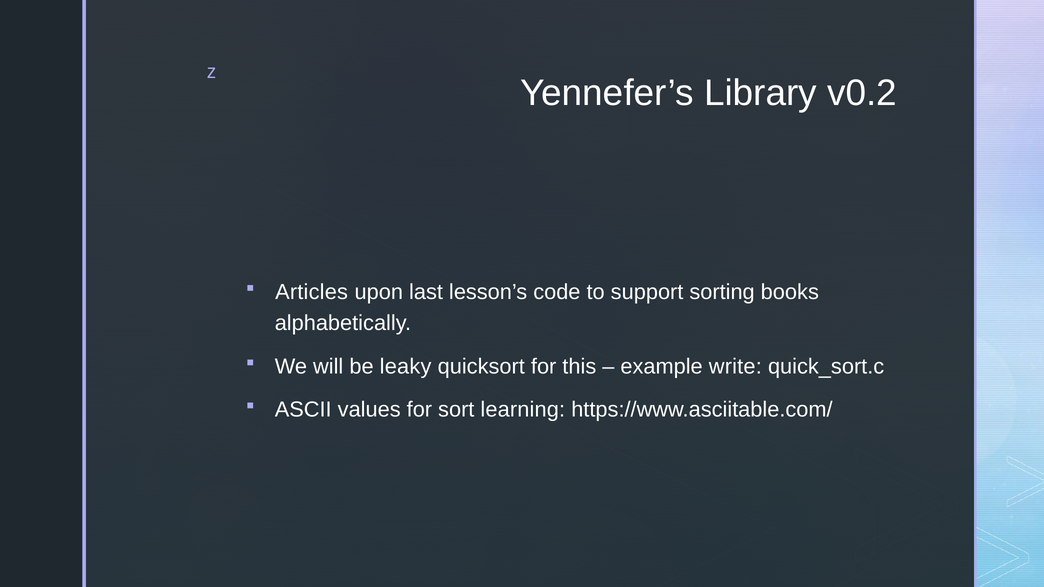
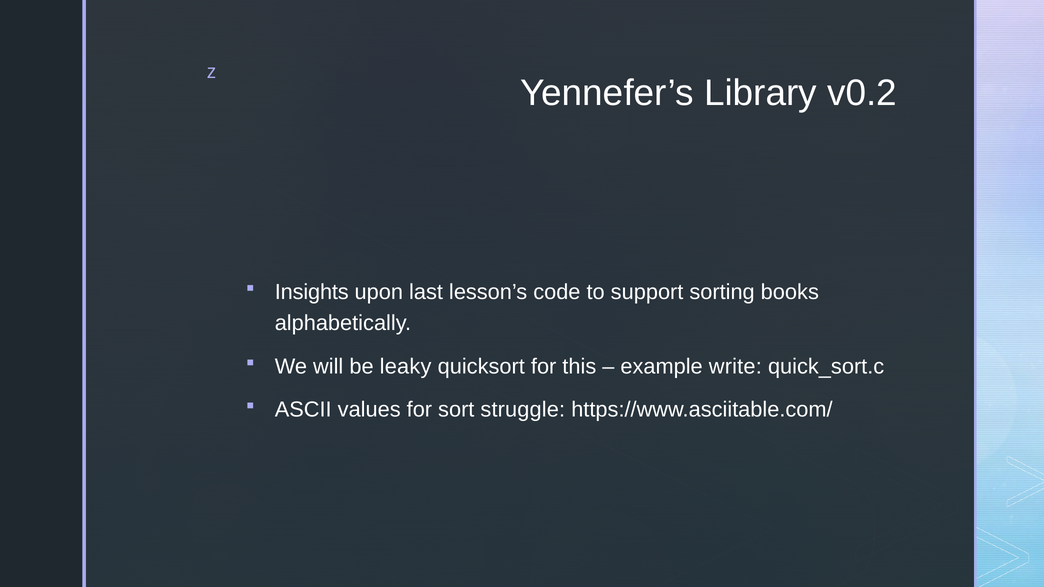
Articles: Articles -> Insights (312, 292)
learning: learning -> struggle (523, 410)
